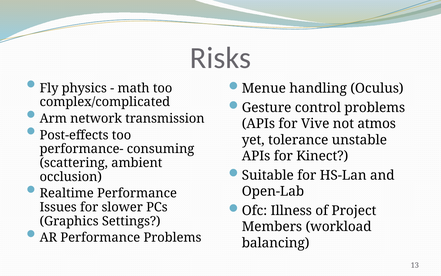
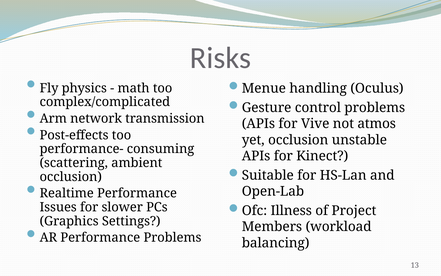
yet tolerance: tolerance -> occlusion (298, 140)
